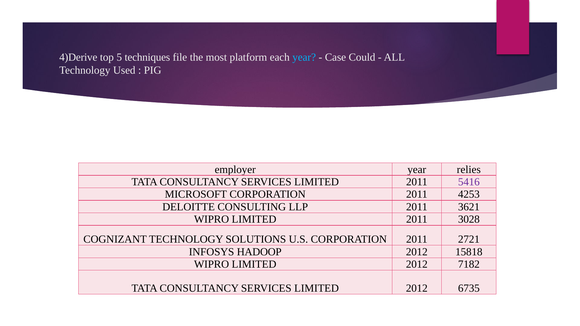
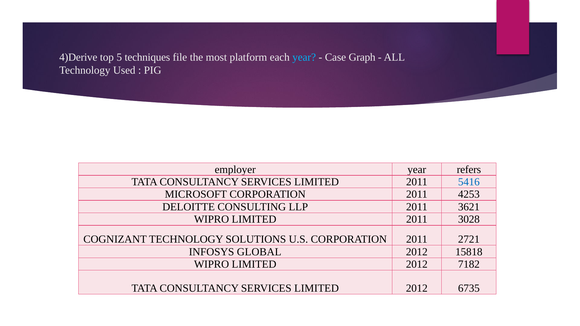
Could: Could -> Graph (362, 57)
relies: relies -> refers (469, 170)
5416 colour: purple -> blue (469, 182)
HADOOP: HADOOP -> GLOBAL (259, 252)
